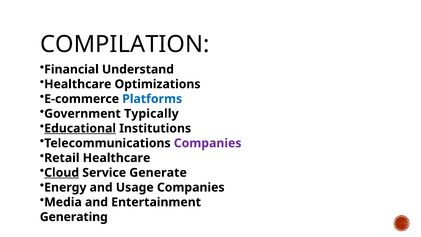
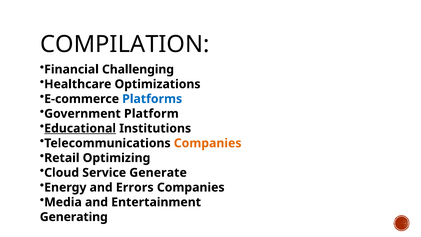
Understand: Understand -> Challenging (138, 69)
Typically: Typically -> Platform (151, 114)
Companies colour: purple -> orange (208, 143)
Retail Healthcare: Healthcare -> Optimizing (117, 158)
Cloud underline: present -> none (62, 173)
Usage: Usage -> Errors (135, 187)
